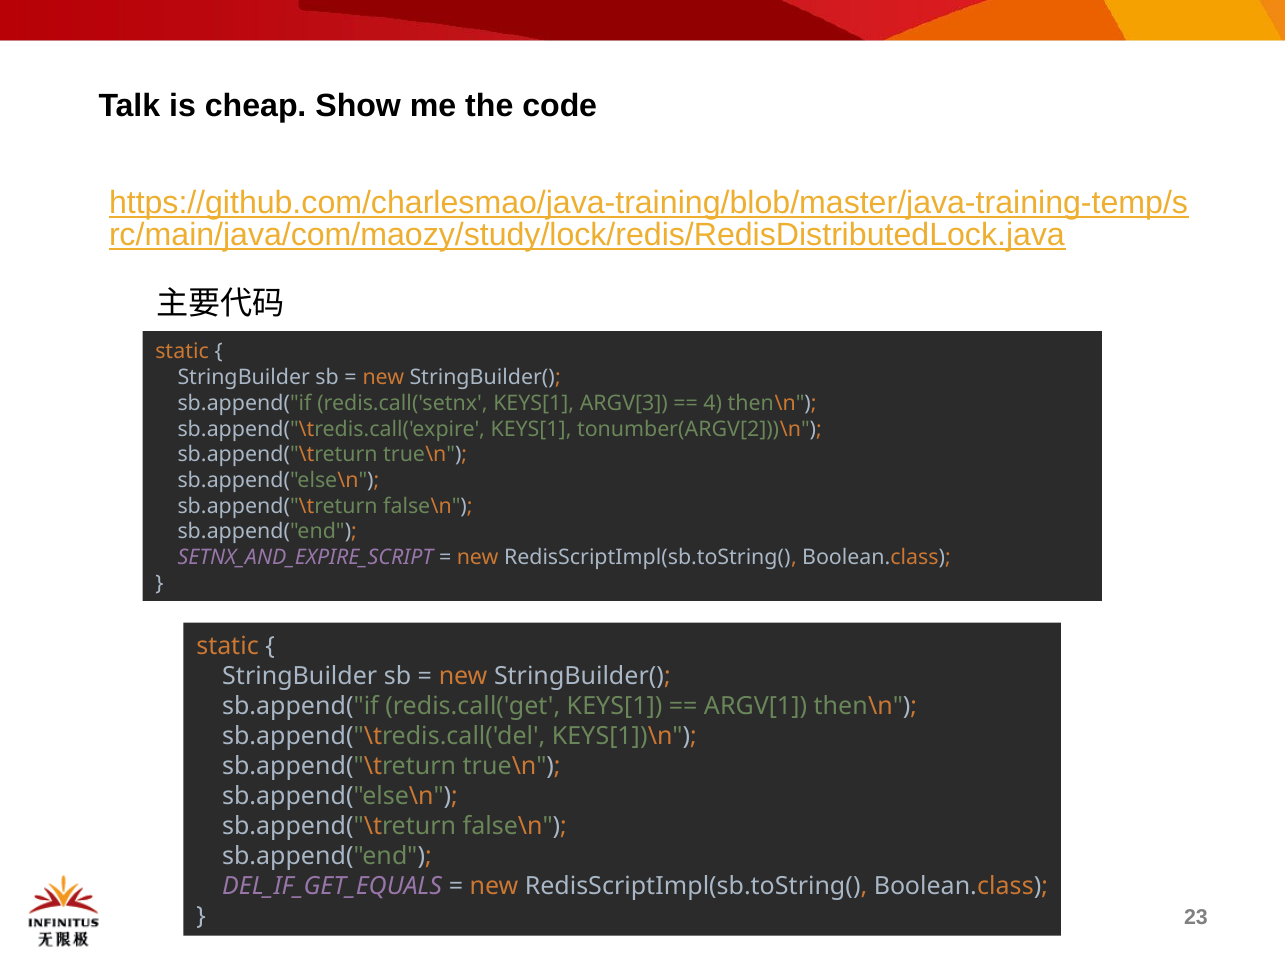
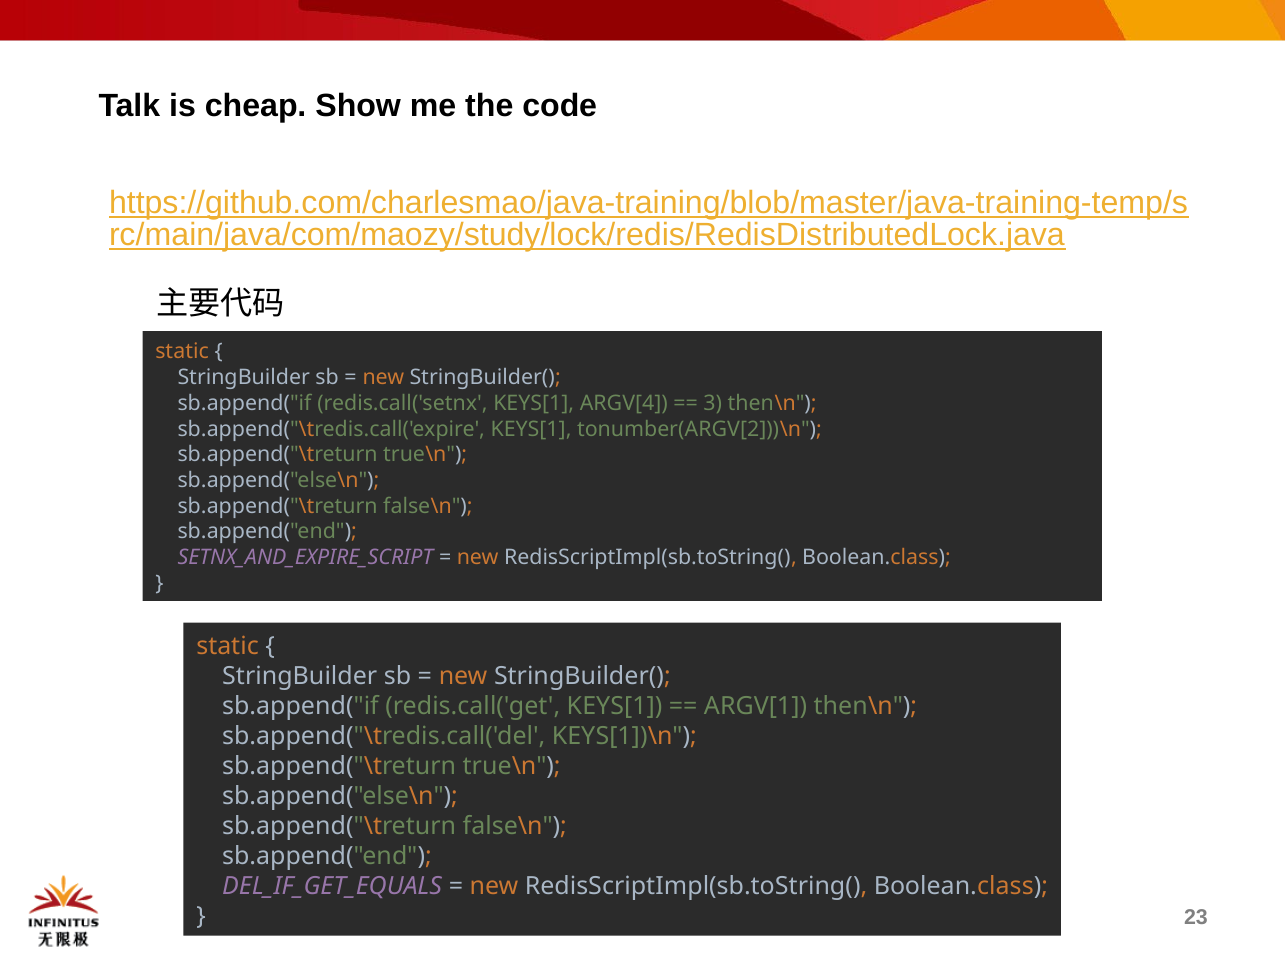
ARGV[3: ARGV[3 -> ARGV[4 (624, 403)
4: 4 -> 3 (713, 403)
